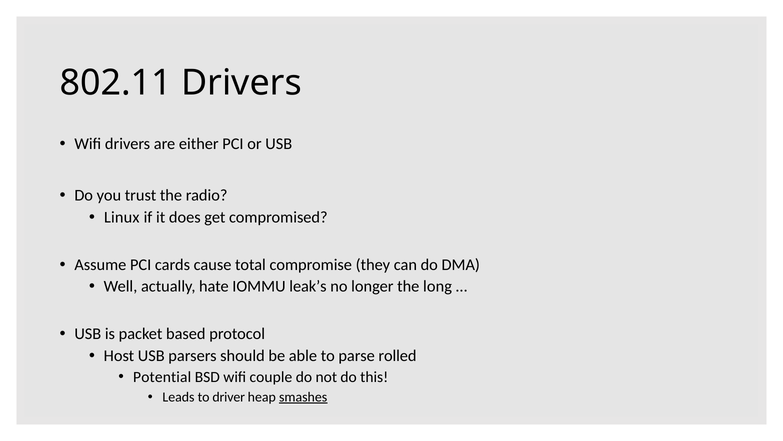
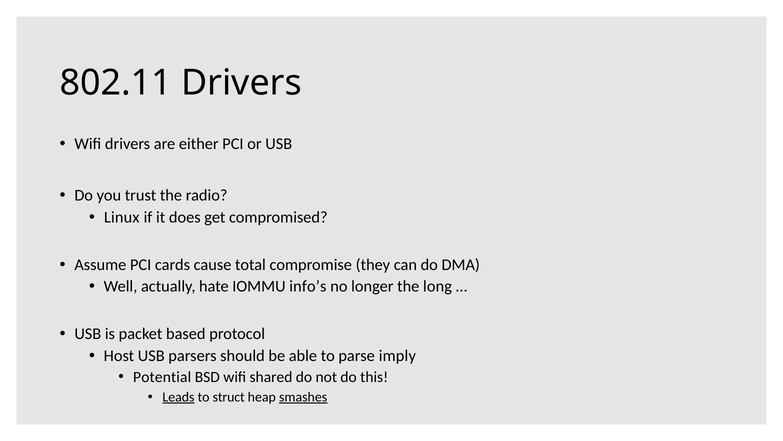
leak’s: leak’s -> info’s (308, 286)
rolled: rolled -> imply (397, 355)
couple: couple -> shared (271, 377)
Leads underline: none -> present (178, 397)
driver: driver -> struct (229, 397)
